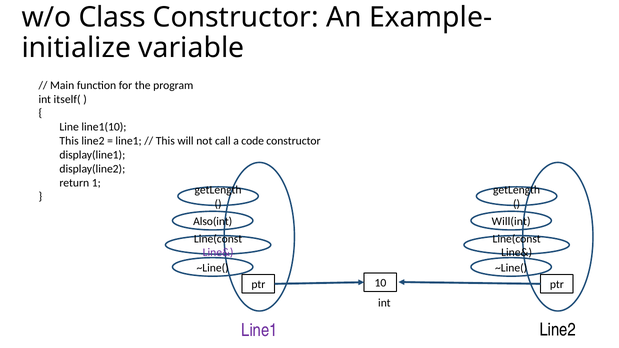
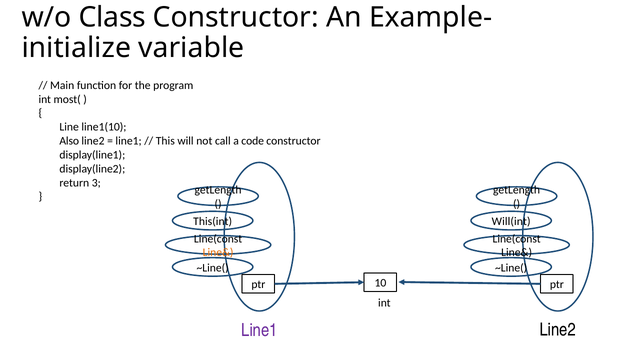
itself(: itself( -> most( (67, 99)
This: This -> Also (69, 141)
1: 1 -> 3 (96, 183)
Also(int: Also(int -> This(int (213, 222)
Line& colour: purple -> orange (218, 253)
